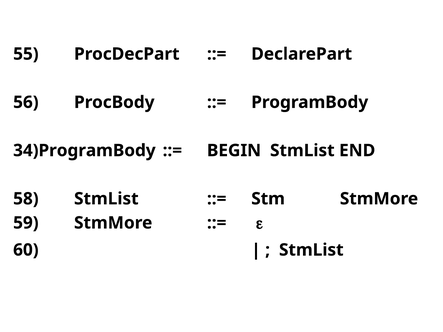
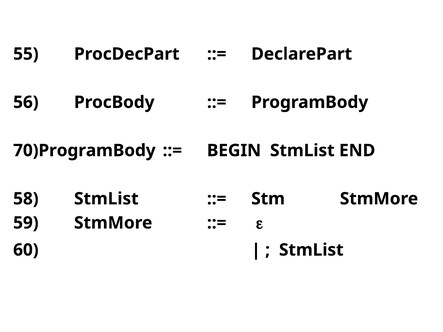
34)ProgramBody: 34)ProgramBody -> 70)ProgramBody (84, 151)
